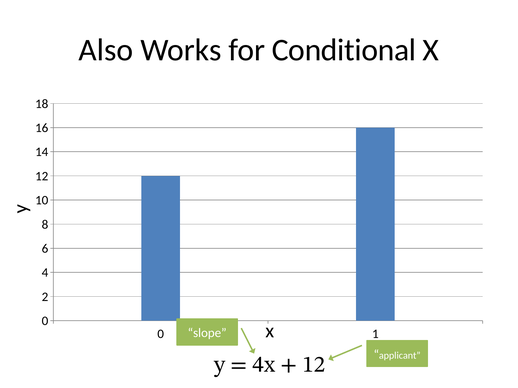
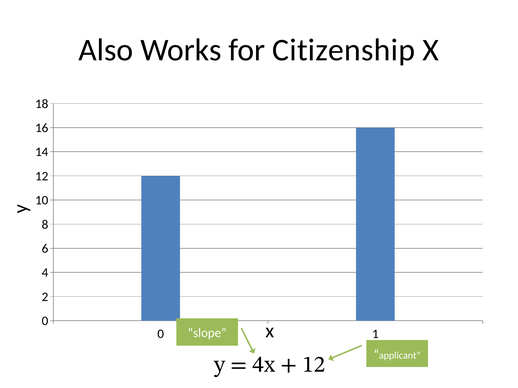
Conditional: Conditional -> Citizenship (344, 50)
